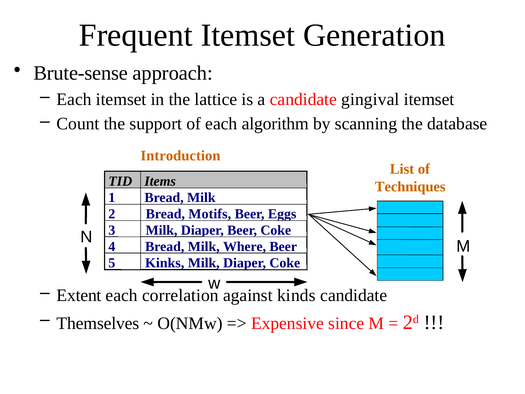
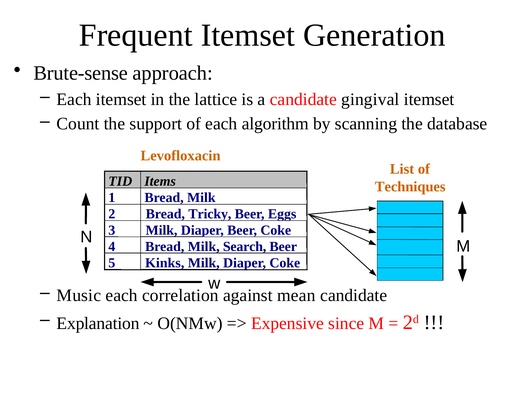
Introduction: Introduction -> Levofloxacin (181, 156)
Motifs: Motifs -> Tricky (210, 214)
Where: Where -> Search (245, 246)
Extent: Extent -> Music (79, 295)
kinds: kinds -> mean (296, 295)
Themselves: Themselves -> Explanation (98, 323)
